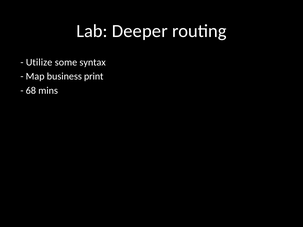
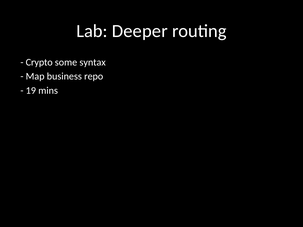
Utilize: Utilize -> Crypto (39, 62)
print: print -> repo (94, 76)
68: 68 -> 19 (31, 91)
